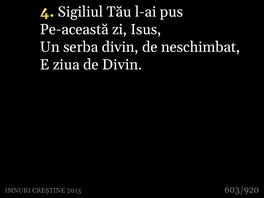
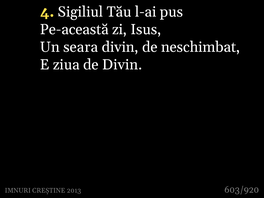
serba: serba -> seara (81, 47)
